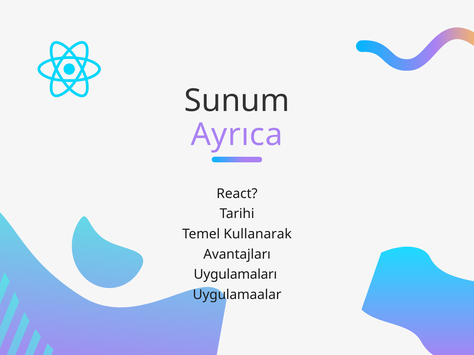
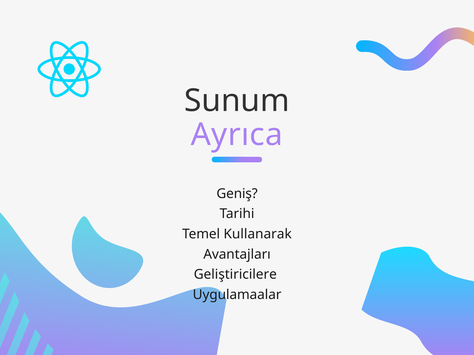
React: React -> Geniş (237, 194)
Uygulamaları: Uygulamaları -> Geliştiricilere (235, 275)
